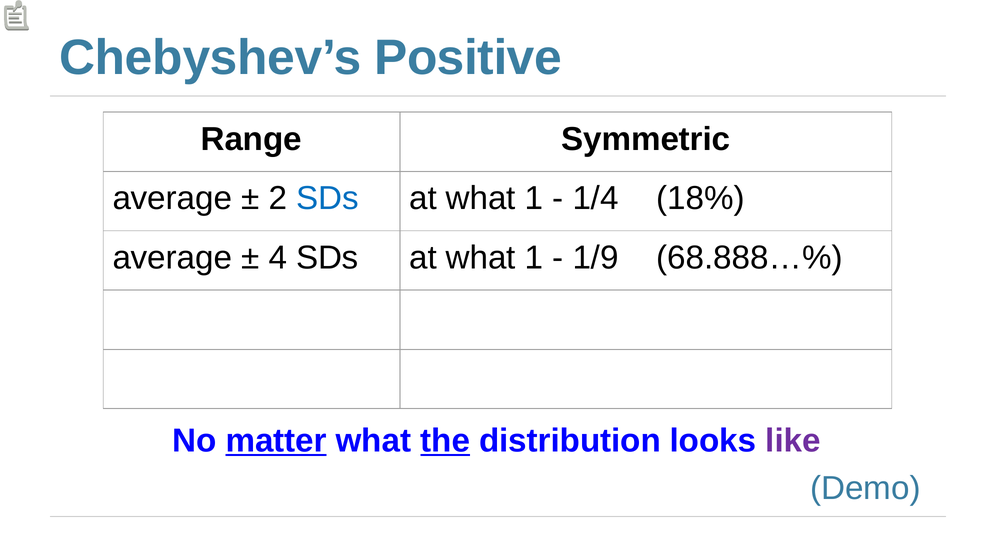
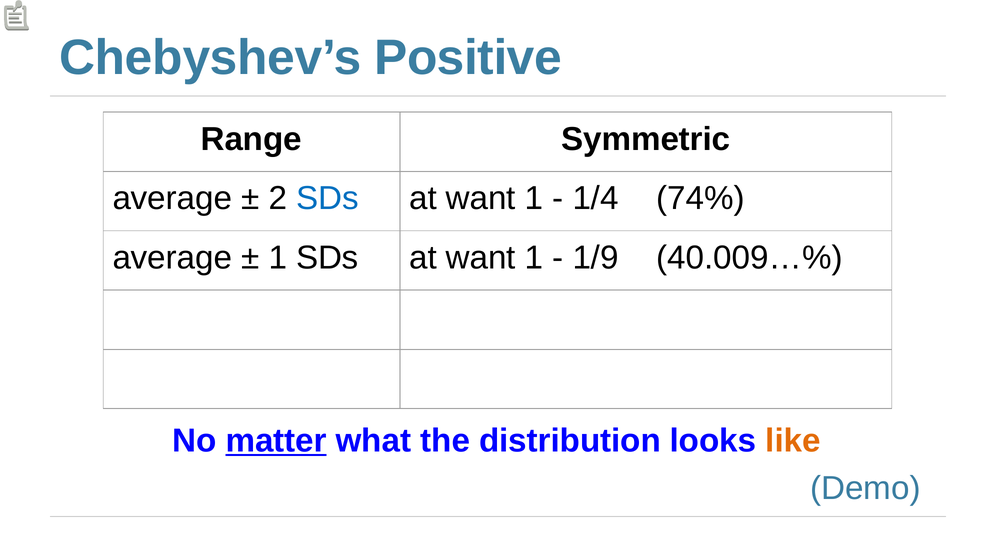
what: what -> want (481, 199)
18%: 18% -> 74% (701, 199)
4: 4 -> 1 (278, 258)
what: what -> want (481, 258)
68.888…%: 68.888…% -> 40.009…% (749, 258)
the underline: present -> none (445, 441)
like colour: purple -> orange (793, 441)
